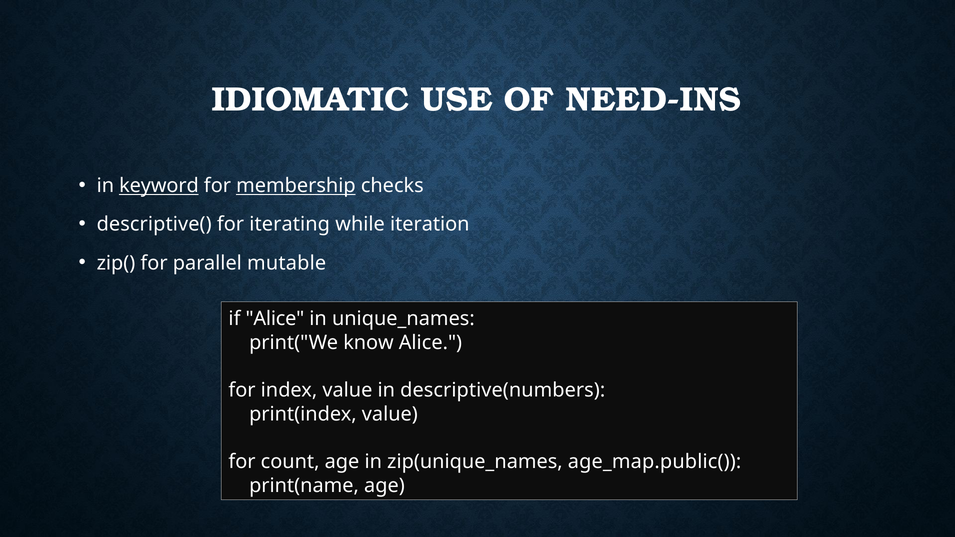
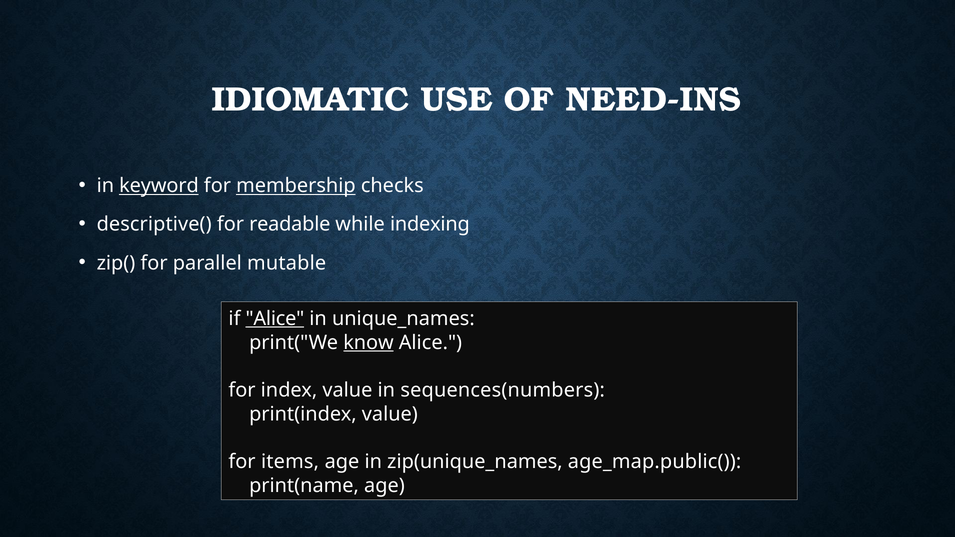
iterating: iterating -> readable (290, 224)
iteration: iteration -> indexing (430, 224)
Alice underline: none -> present (275, 319)
know underline: none -> present (368, 343)
descriptive(numbers: descriptive(numbers -> sequences(numbers (503, 390)
count: count -> items (290, 462)
